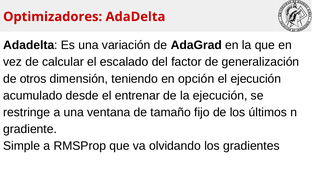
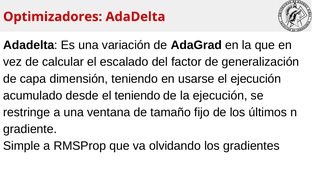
otros: otros -> capa (33, 79)
opción: opción -> usarse (196, 79)
el entrenar: entrenar -> teniendo (137, 95)
